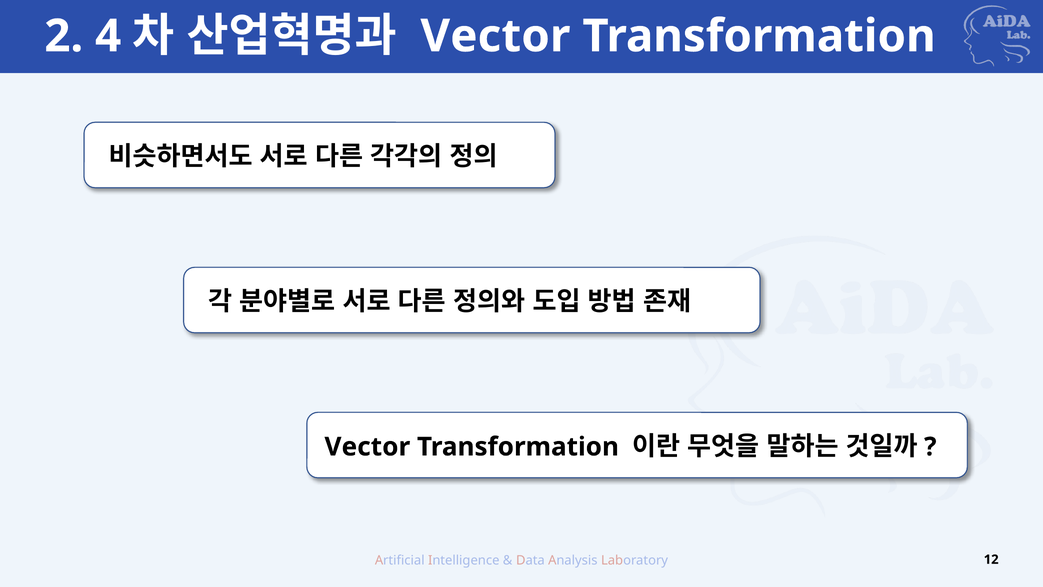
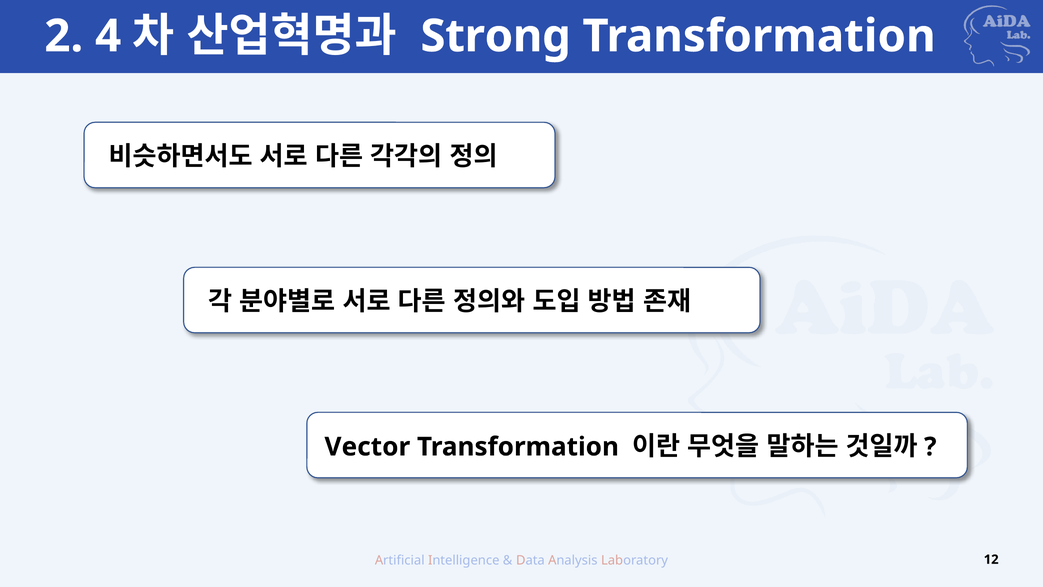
Vector: Vector -> Strong (496, 36)
